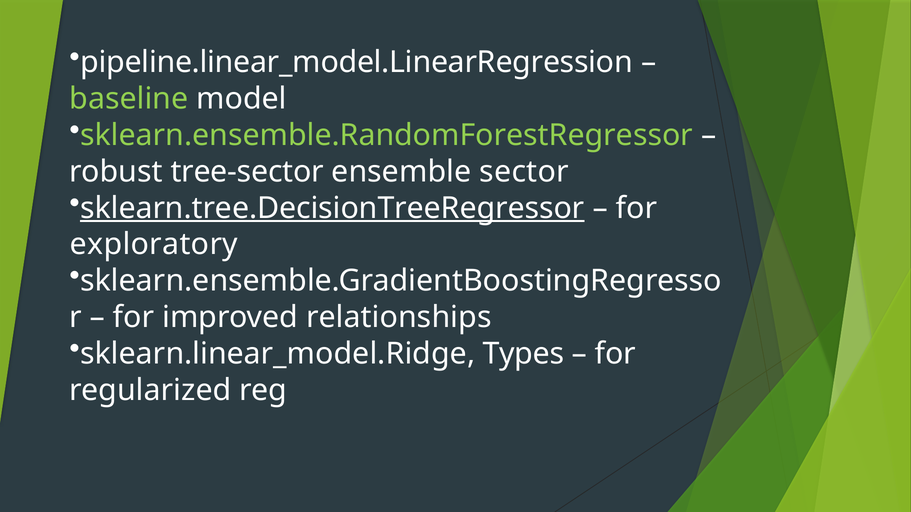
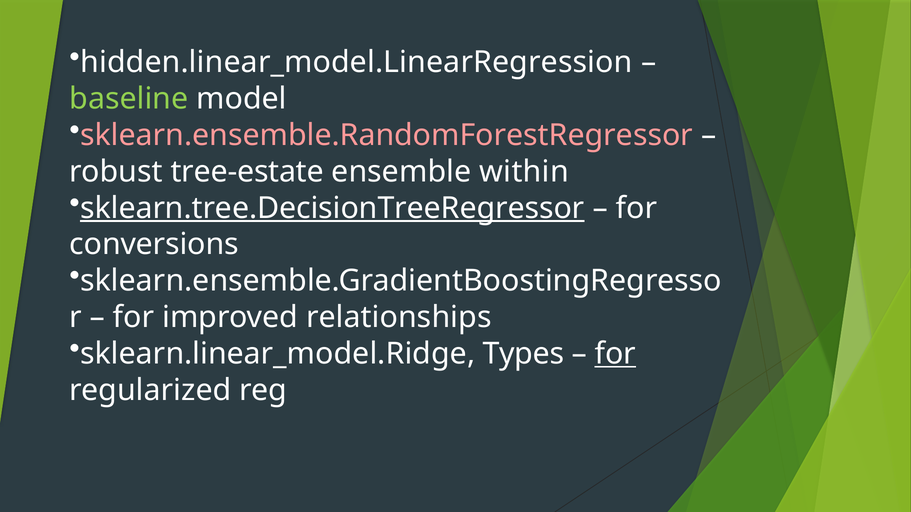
pipeline.linear_model.LinearRegression: pipeline.linear_model.LinearRegression -> hidden.linear_model.LinearRegression (356, 62)
sklearn.ensemble.RandomForestRegressor colour: light green -> pink (387, 135)
tree-sector: tree-sector -> tree-estate (247, 172)
sector: sector -> within (524, 172)
exploratory: exploratory -> conversions (154, 245)
for underline: none -> present (615, 354)
